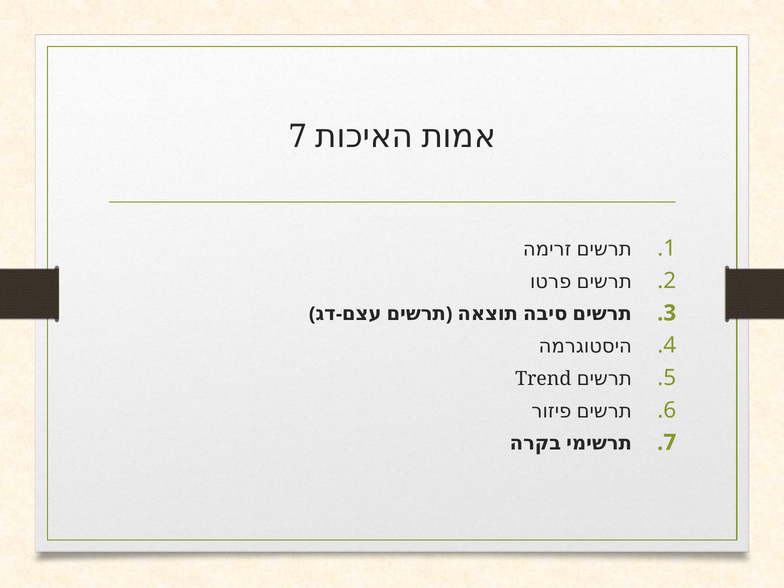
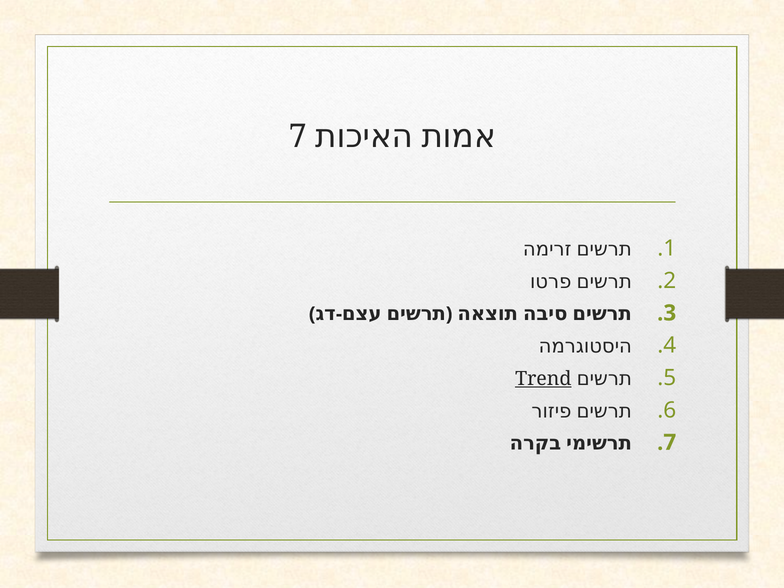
Trend underline: none -> present (543, 379)
